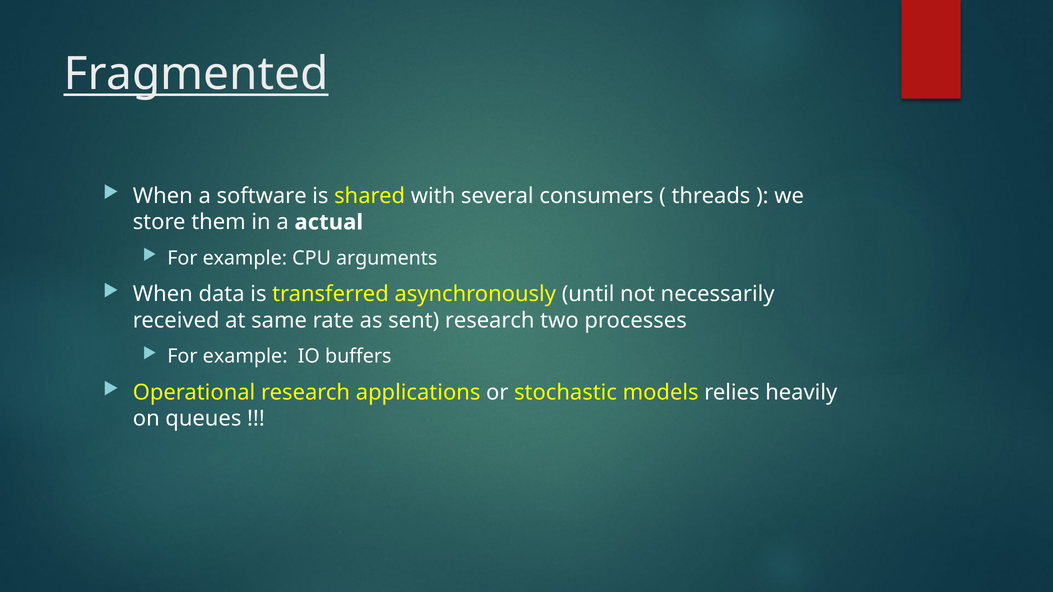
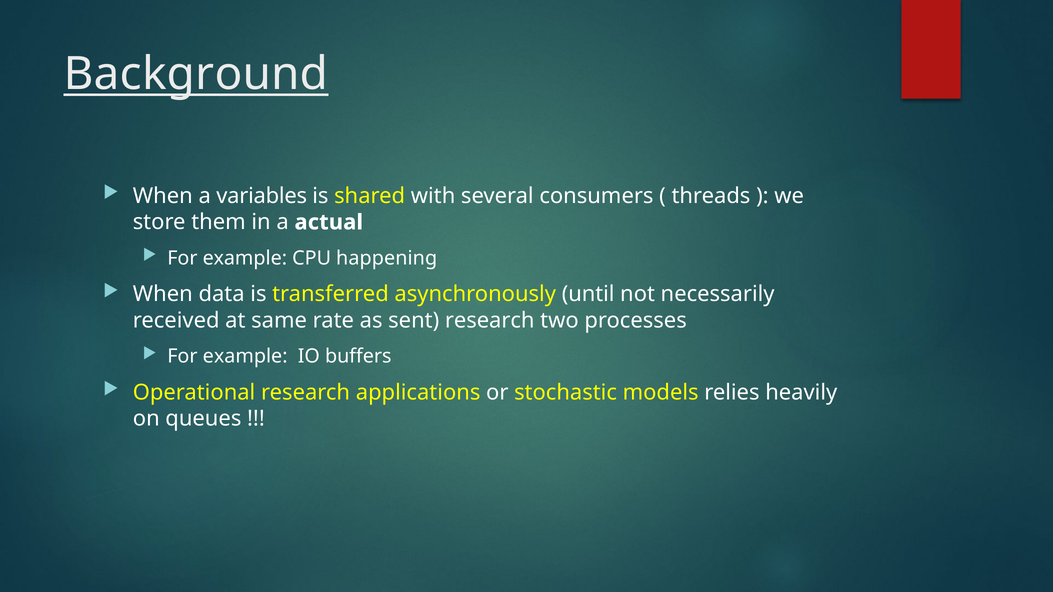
Fragmented: Fragmented -> Background (196, 74)
software: software -> variables (262, 196)
arguments: arguments -> happening (387, 258)
